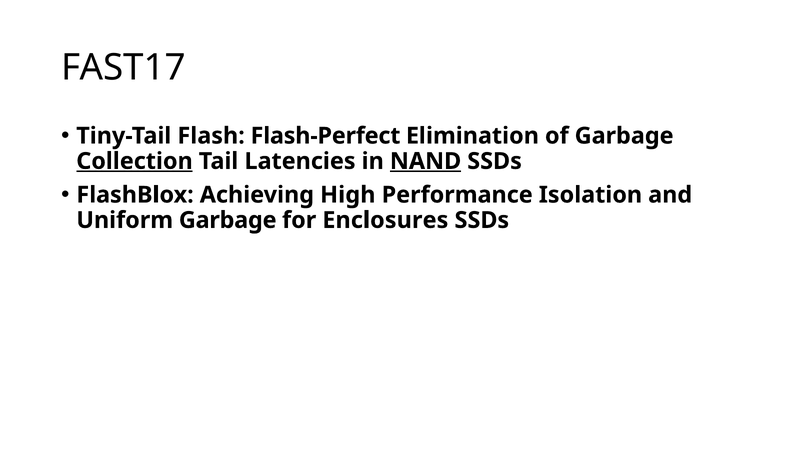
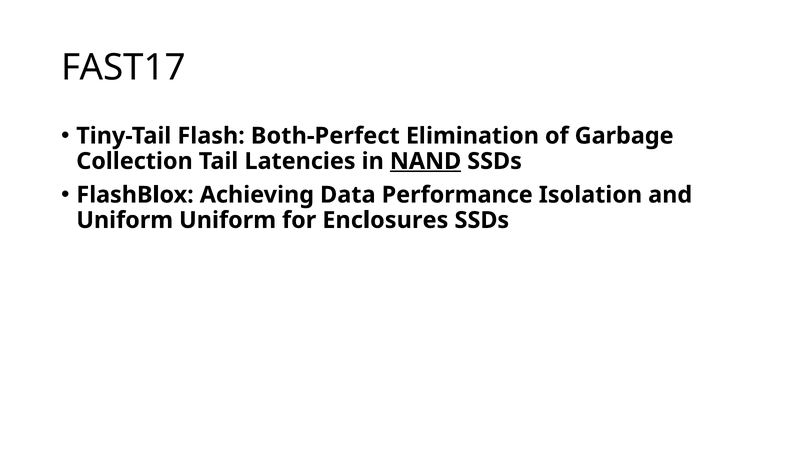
Flash-Perfect: Flash-Perfect -> Both-Perfect (325, 136)
Collection underline: present -> none (135, 161)
High: High -> Data (348, 195)
Uniform Garbage: Garbage -> Uniform (228, 220)
